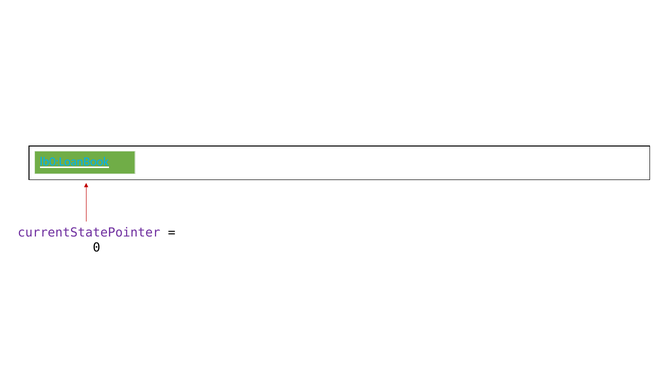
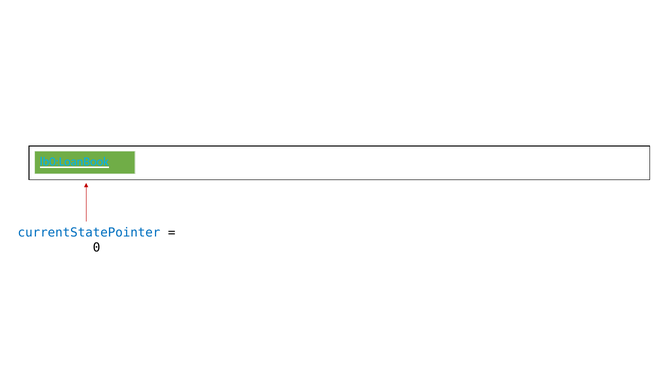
currentStatePointer colour: purple -> blue (89, 232)
